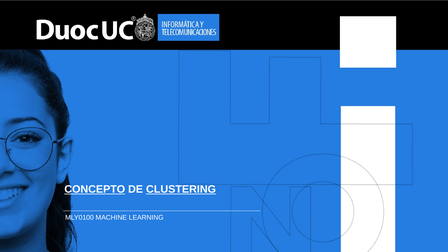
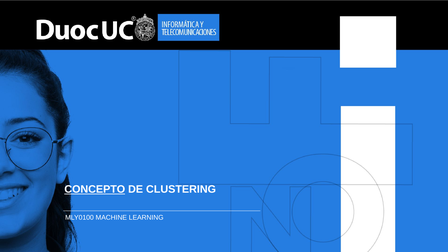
CLUSTERING underline: present -> none (181, 189)
